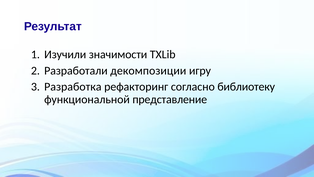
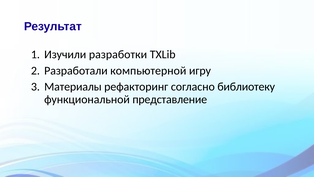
значимости: значимости -> разработки (118, 54)
декомпозиции: декомпозиции -> компьютерной (148, 70)
Разработка: Разработка -> Материалы (73, 86)
